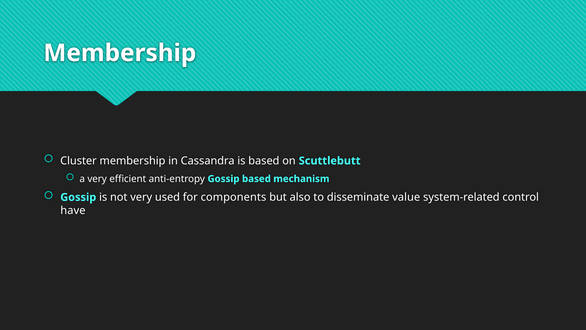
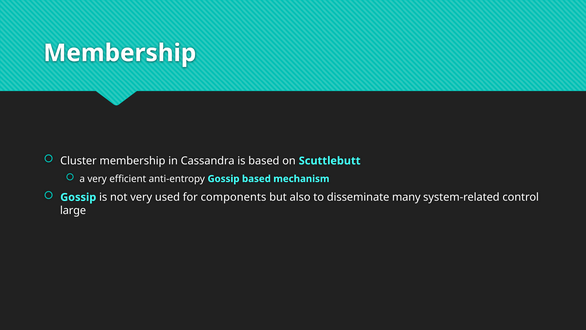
value: value -> many (406, 197)
have: have -> large (73, 210)
